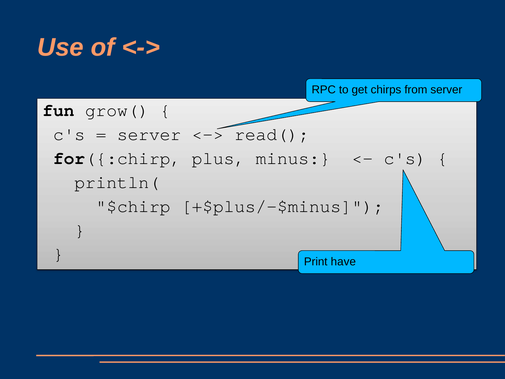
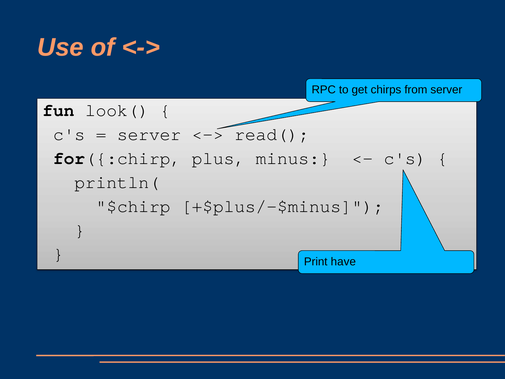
grow(: grow( -> look( (117, 110)
